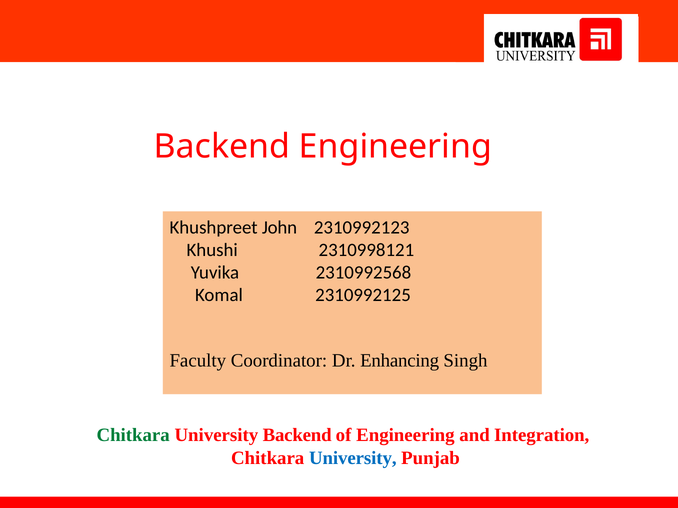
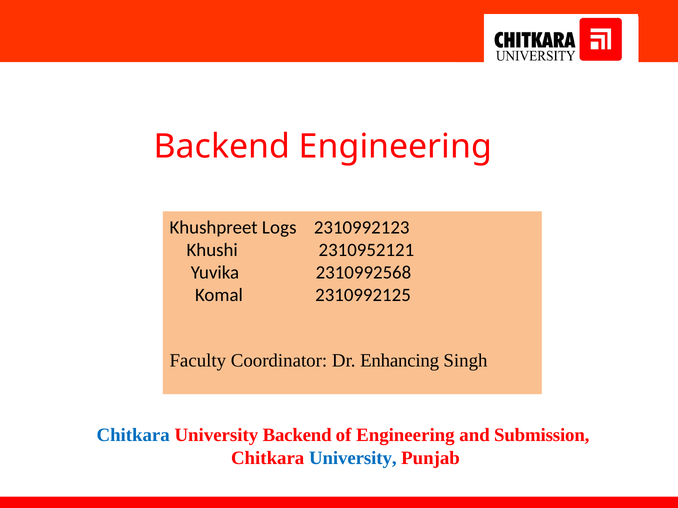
John: John -> Logs (279, 228)
2310998121: 2310998121 -> 2310952121 (366, 250)
Chitkara colour: green -> blue (133, 436)
Integration: Integration -> Submission (542, 436)
